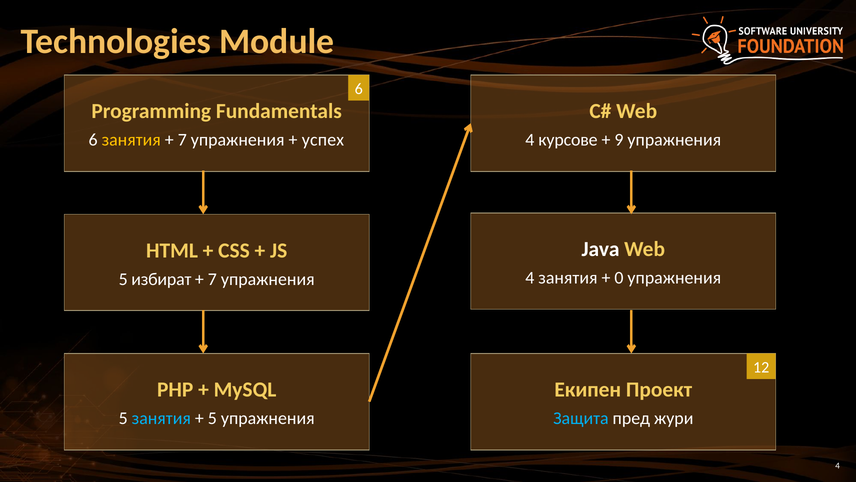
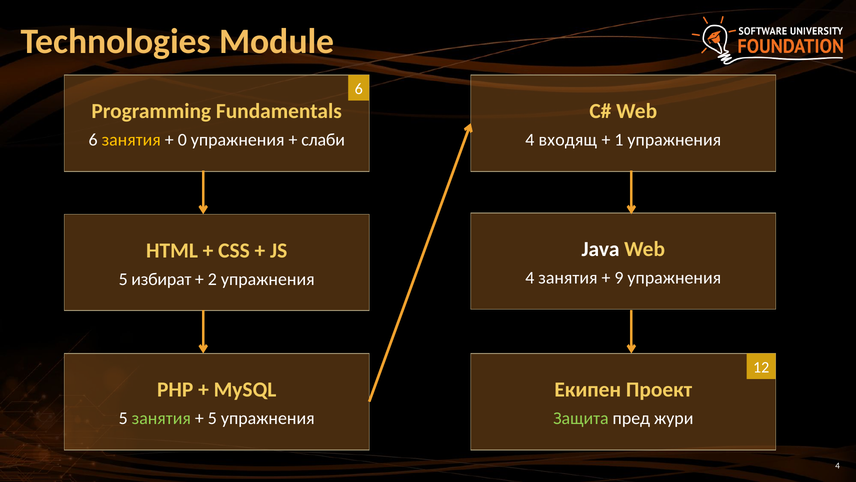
7: 7 -> 0 (182, 140)
успех: успех -> слаби (323, 140)
курсове: курсове -> входящ (568, 140)
9: 9 -> 1 (619, 140)
0: 0 -> 9 (619, 278)
7: 7 -> 2 (212, 279)
занятия colour: light blue -> light green (161, 418)
Защита colour: light blue -> light green (581, 418)
